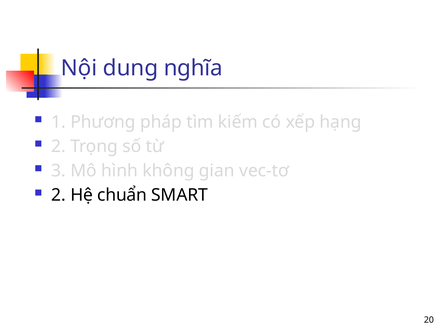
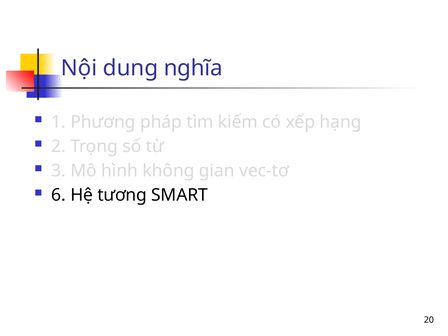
2: 2 -> 6 (59, 195)
chuẩn: chuẩn -> tương (122, 195)
